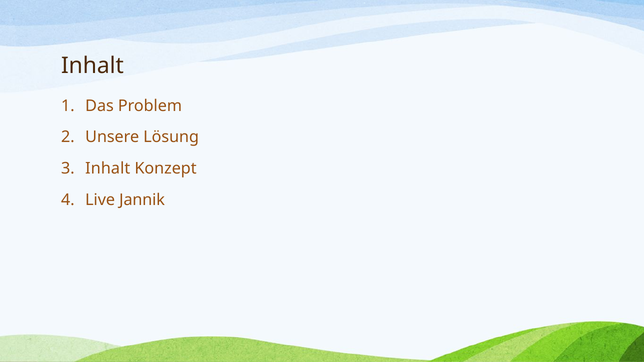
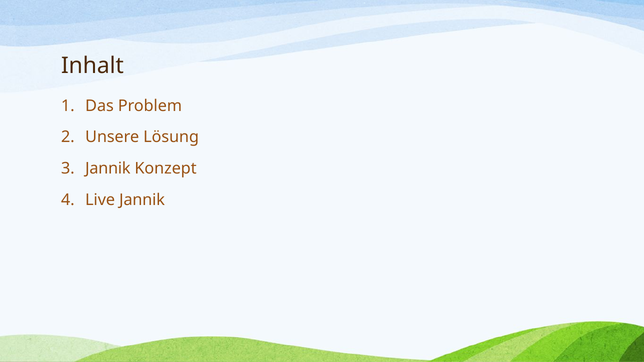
Inhalt: Inhalt -> Jannik (108, 169)
